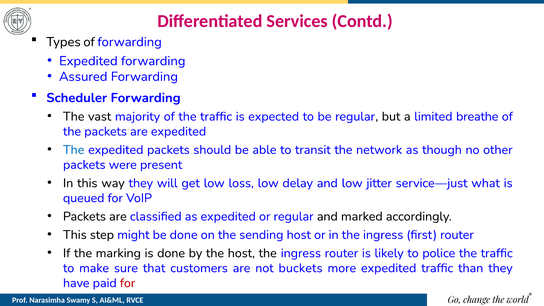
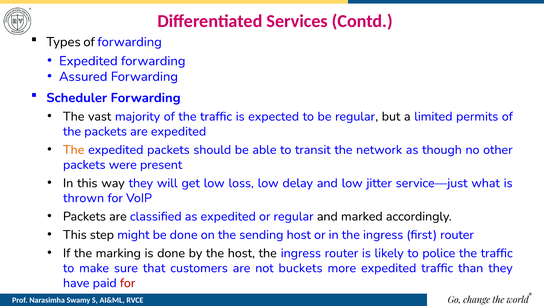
breathe: breathe -> permits (477, 116)
The colour: blue -> orange (74, 150)
queued: queued -> thrown (84, 198)
